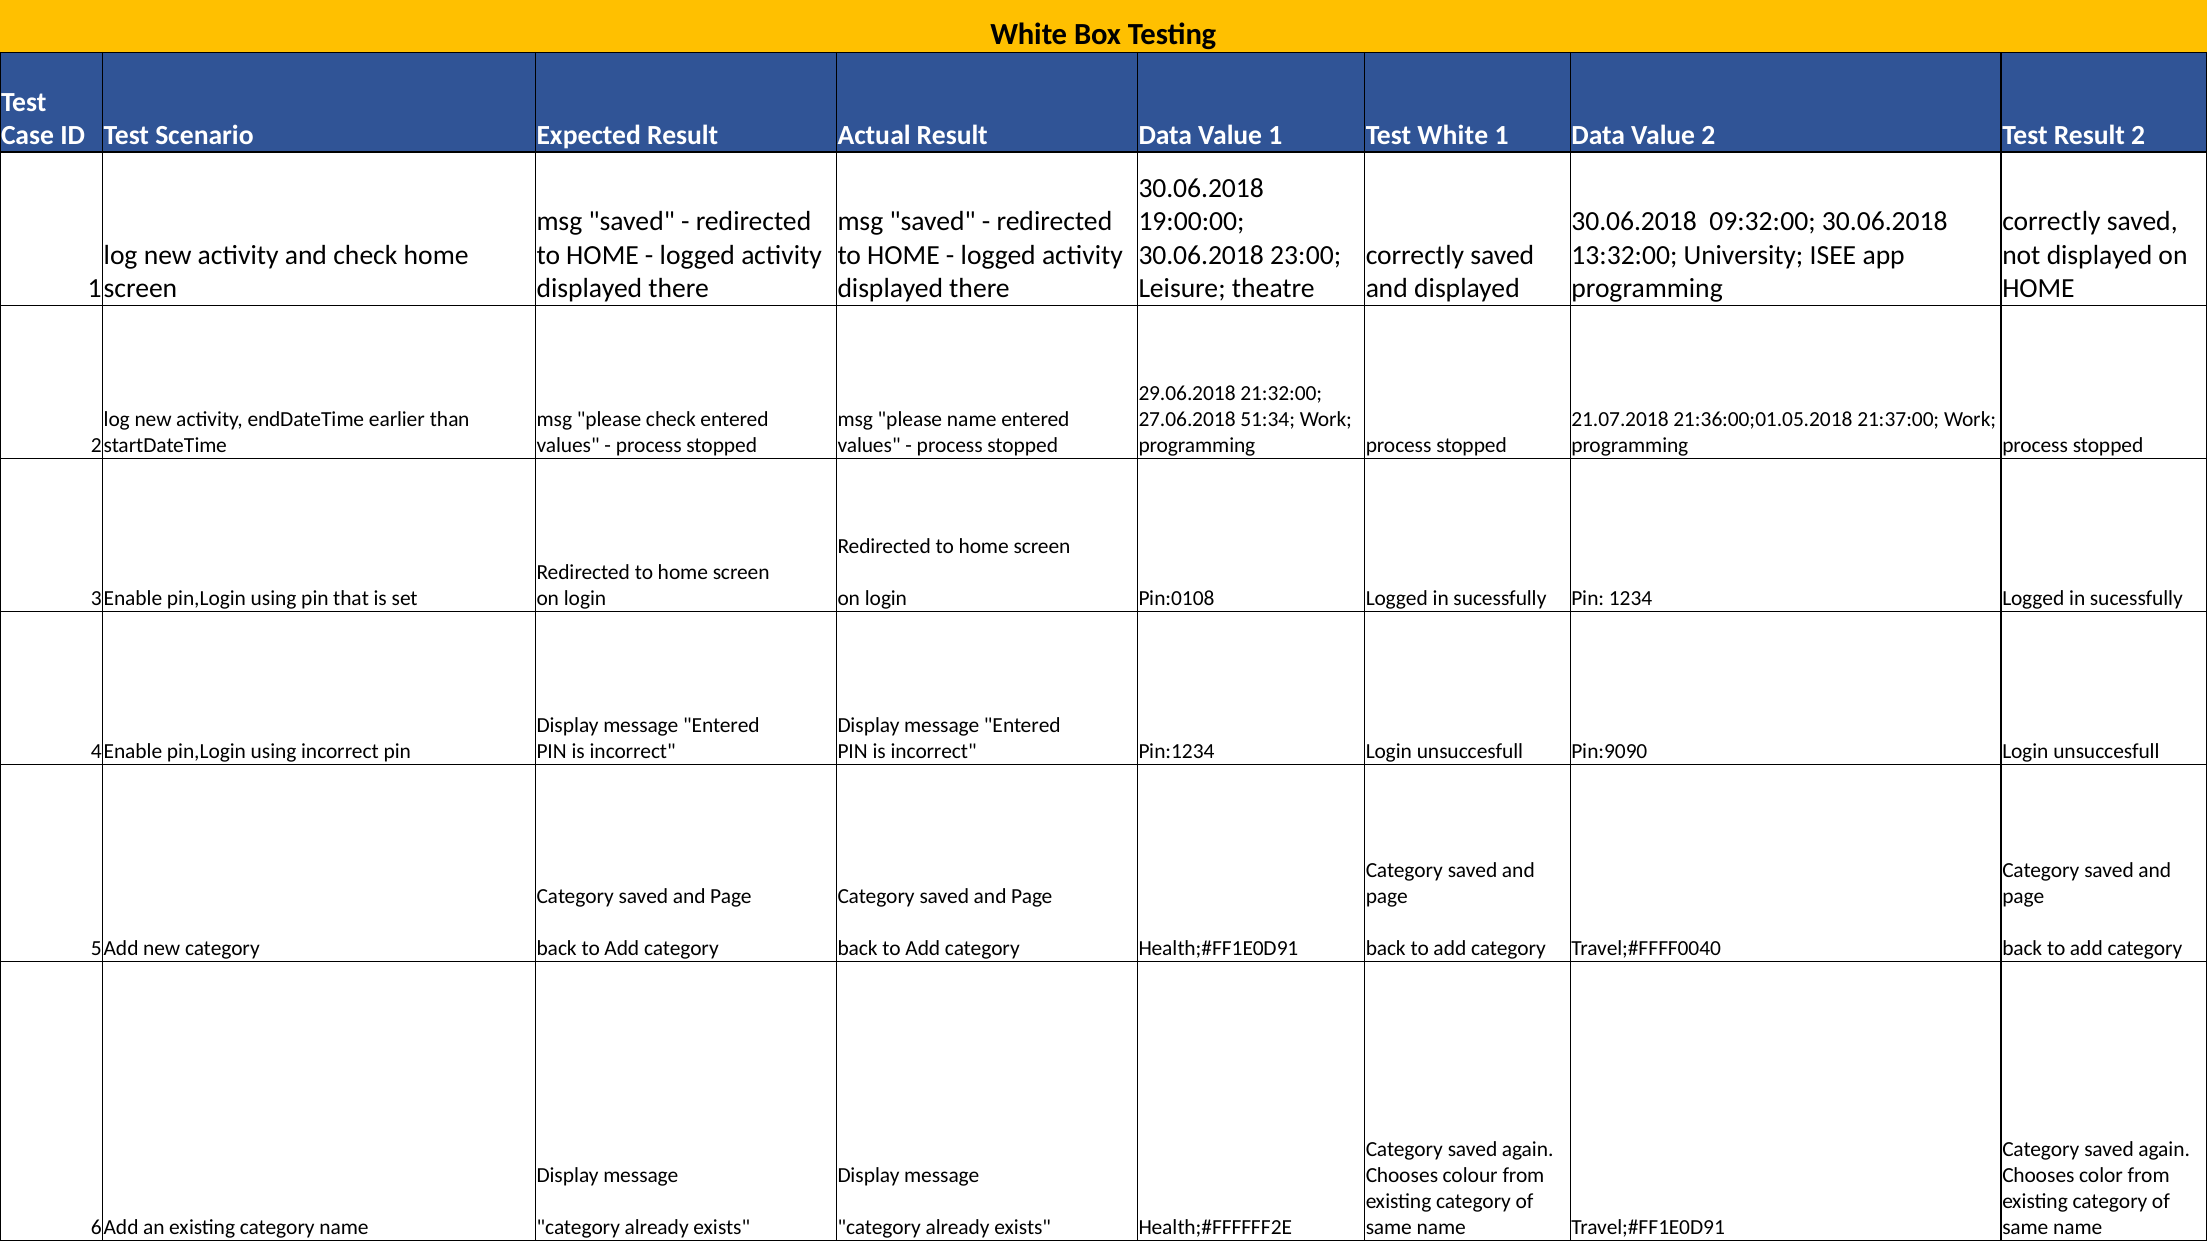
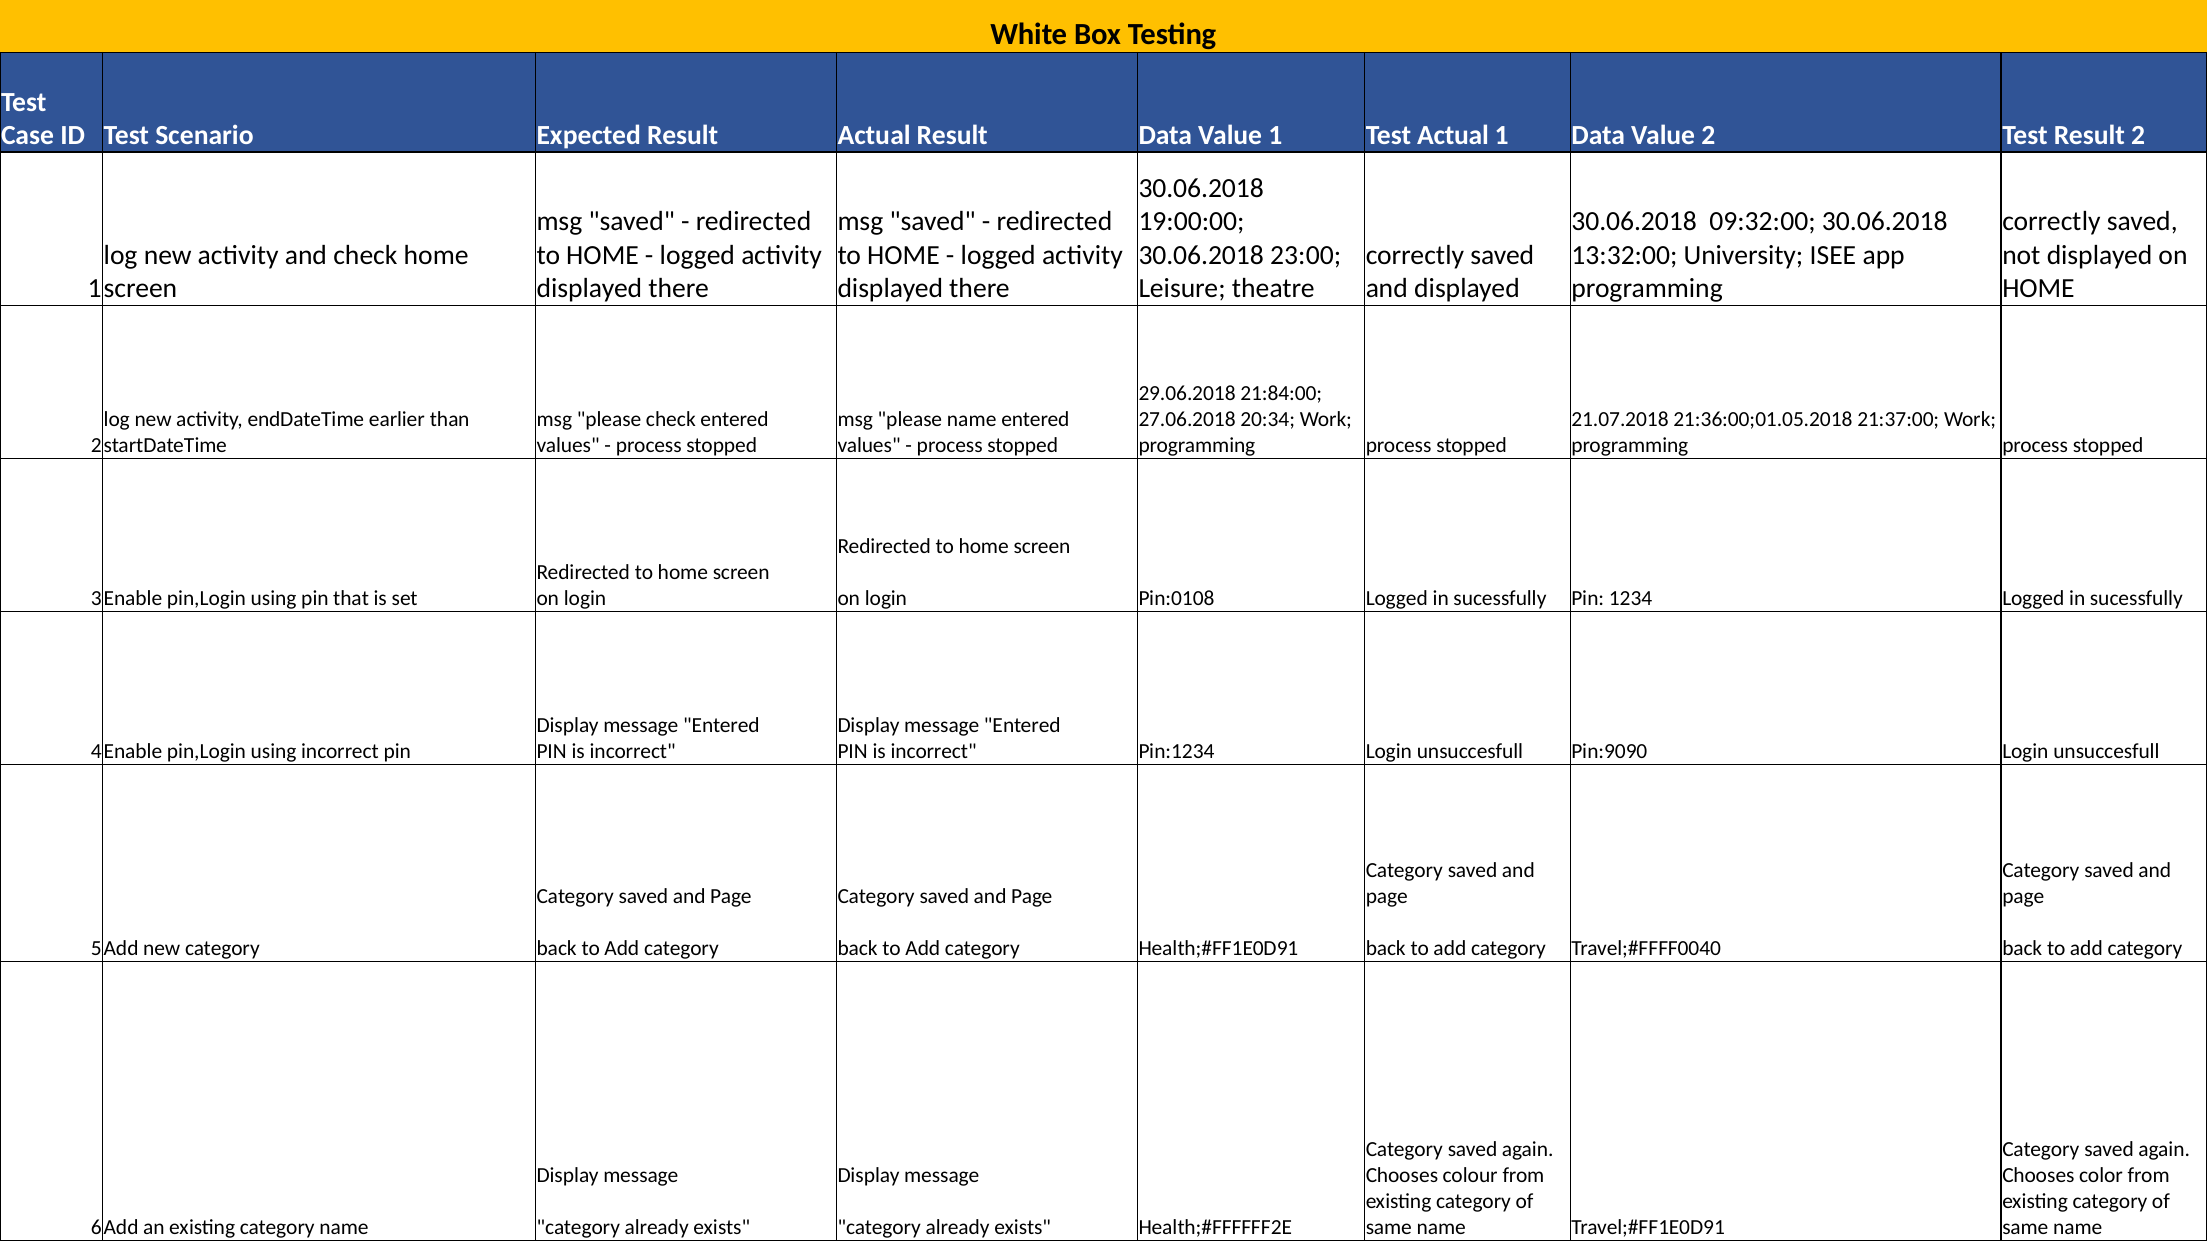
Test White: White -> Actual (1453, 136)
21:32:00: 21:32:00 -> 21:84:00 (1281, 393)
51:34: 51:34 -> 20:34 (1268, 419)
